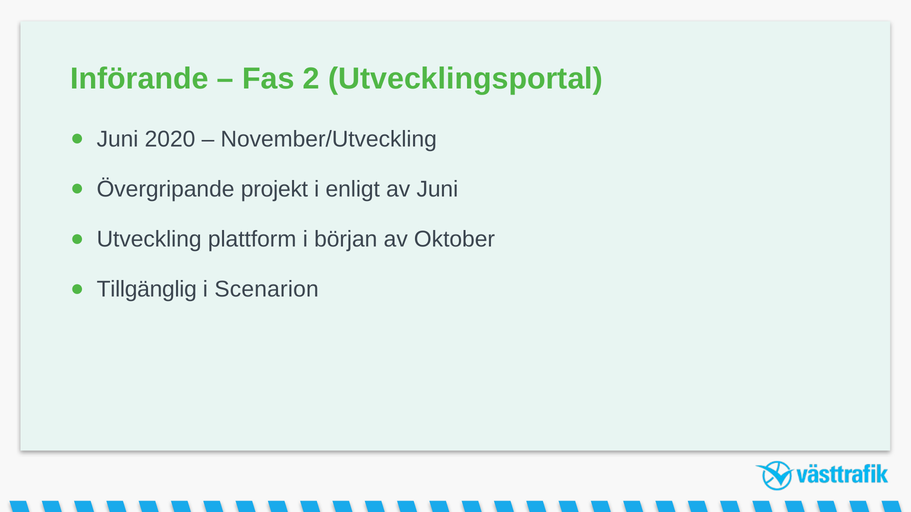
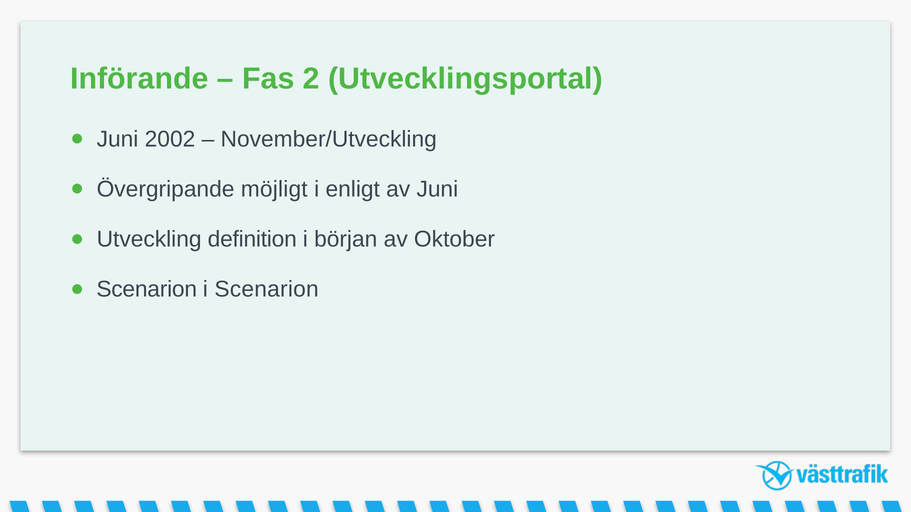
2020: 2020 -> 2002 (170, 139)
projekt: projekt -> möjligt (274, 189)
plattform: plattform -> definition (252, 239)
Tillgänglig: Tillgänglig -> Scenarion (147, 290)
